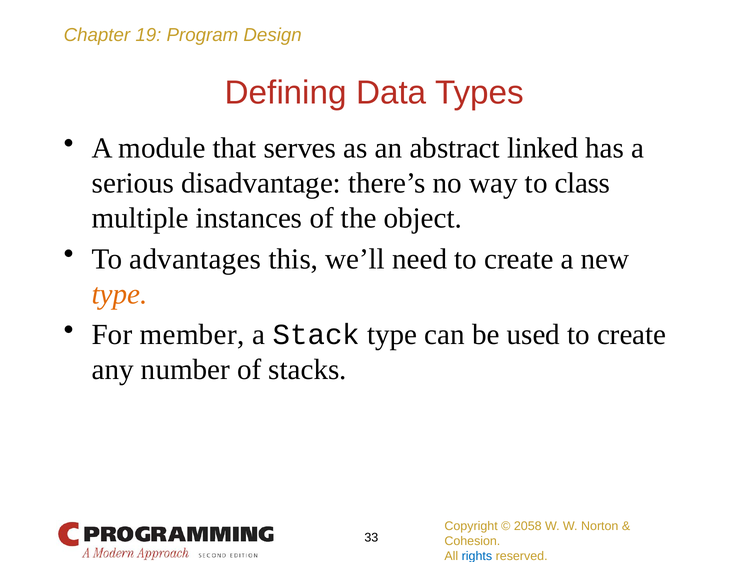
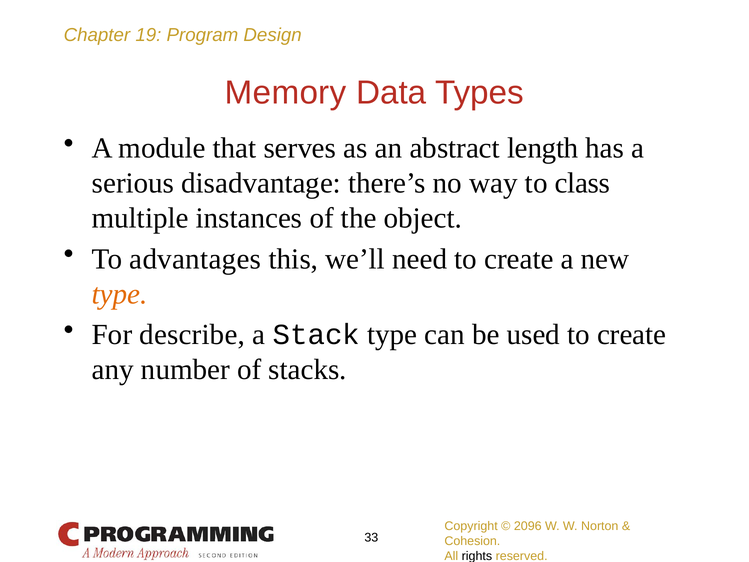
Defining: Defining -> Memory (286, 93)
linked: linked -> length (543, 148)
member: member -> describe (192, 335)
2058: 2058 -> 2096 (528, 526)
rights colour: blue -> black (477, 556)
